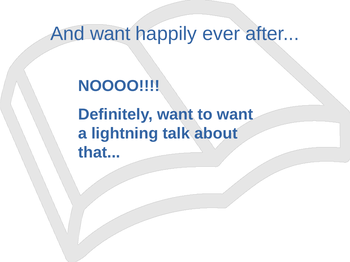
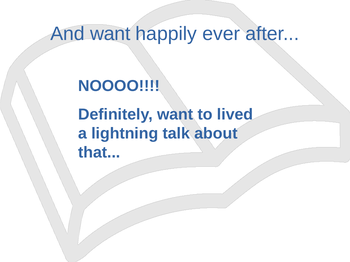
to want: want -> lived (235, 115)
